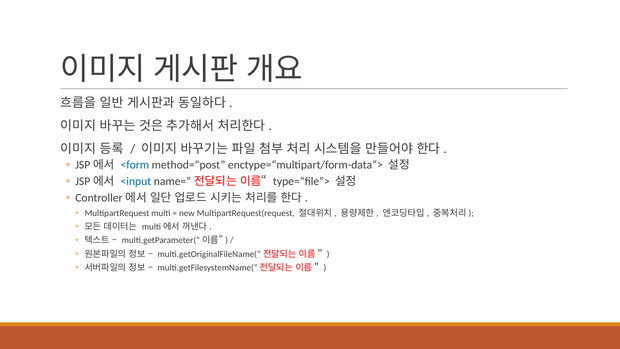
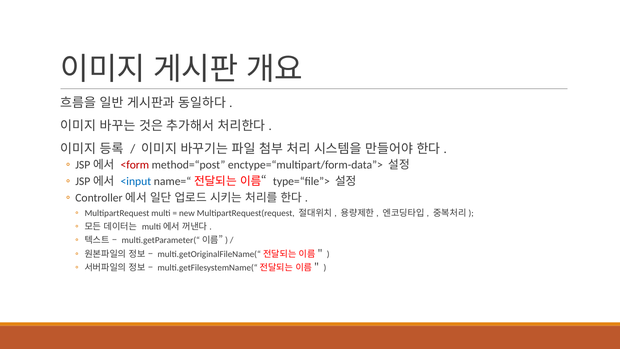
<form colour: blue -> red (135, 165)
